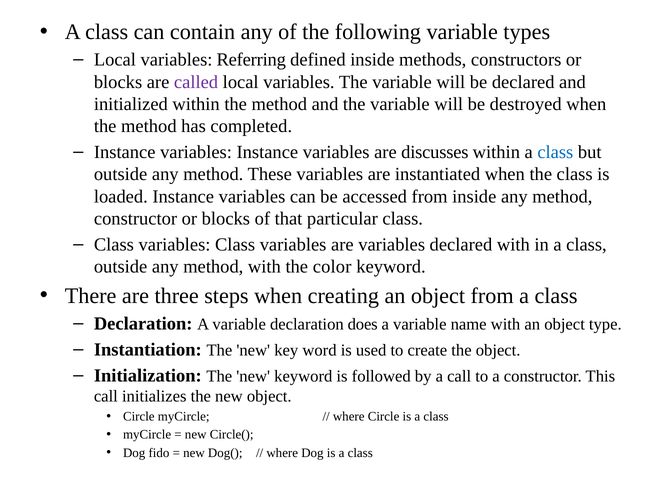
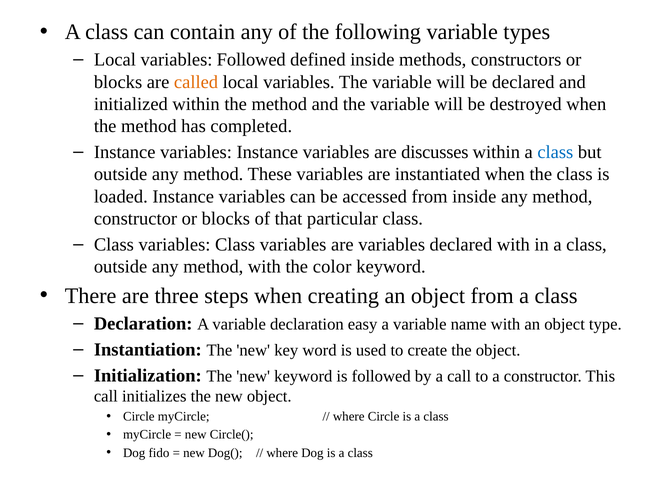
variables Referring: Referring -> Followed (251, 60)
called colour: purple -> orange (196, 82)
does: does -> easy (363, 324)
